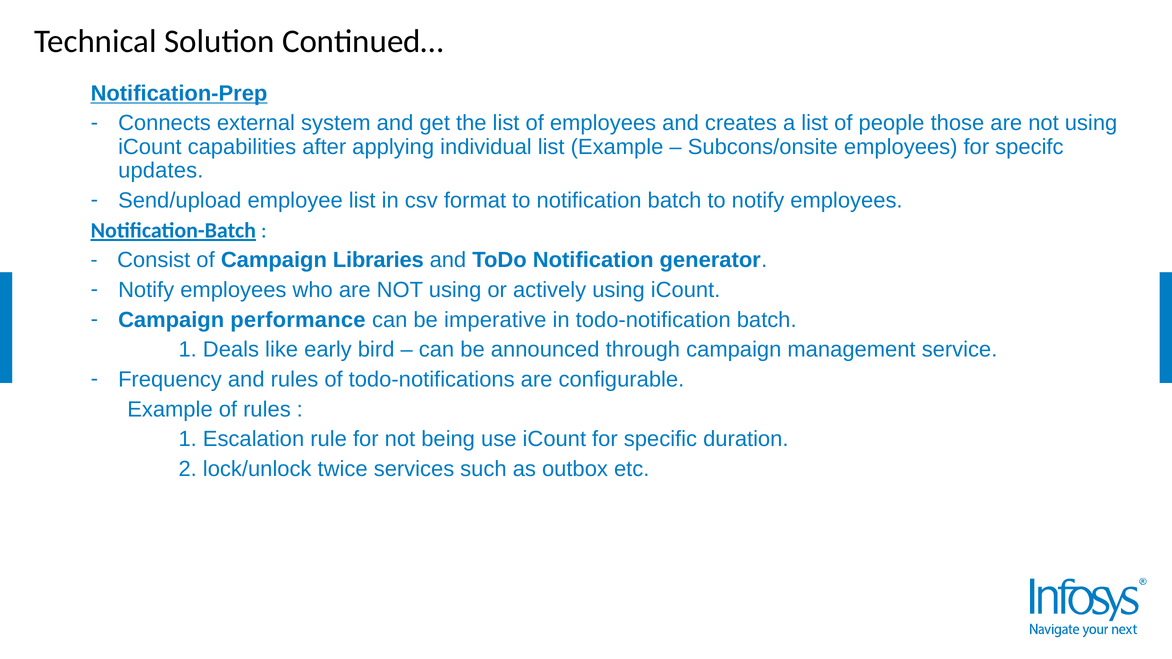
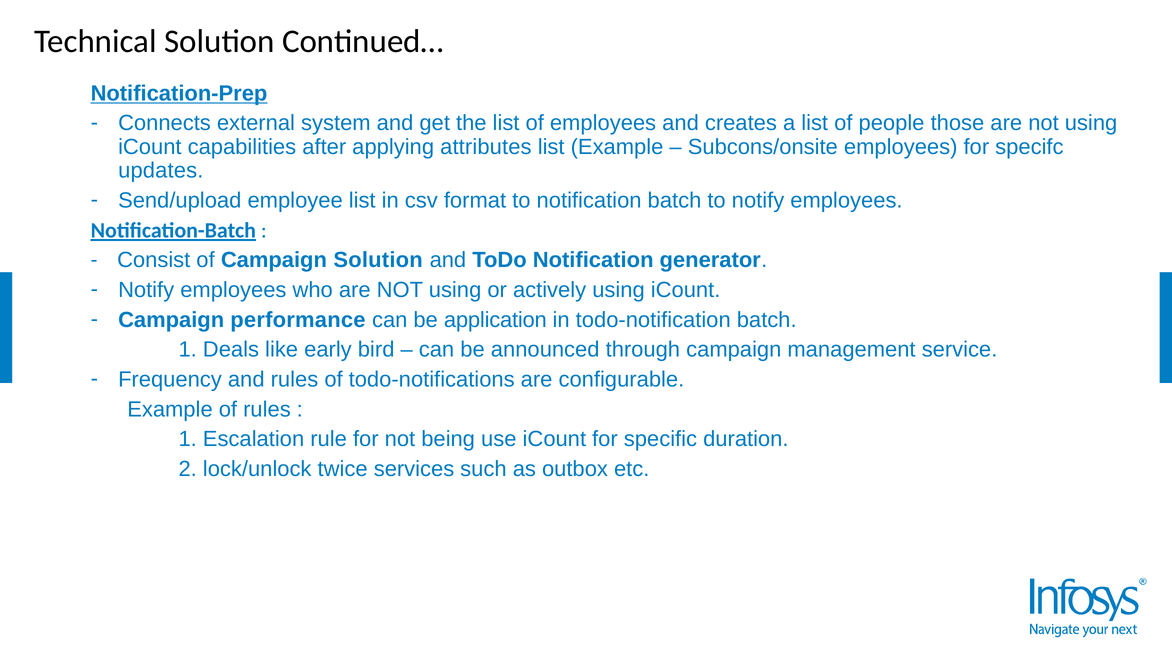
individual: individual -> attributes (486, 147)
Campaign Libraries: Libraries -> Solution (378, 260)
imperative: imperative -> application (495, 320)
